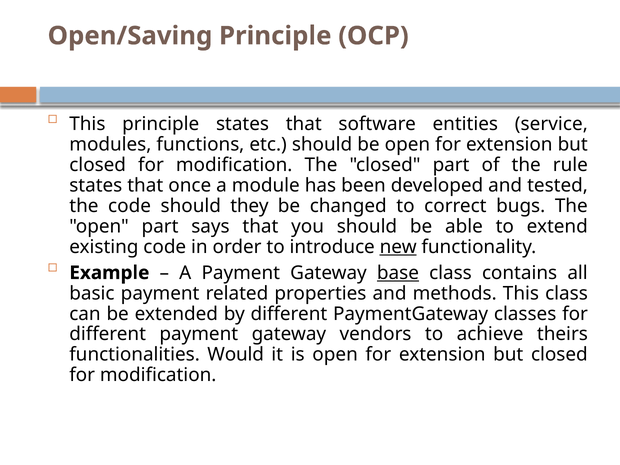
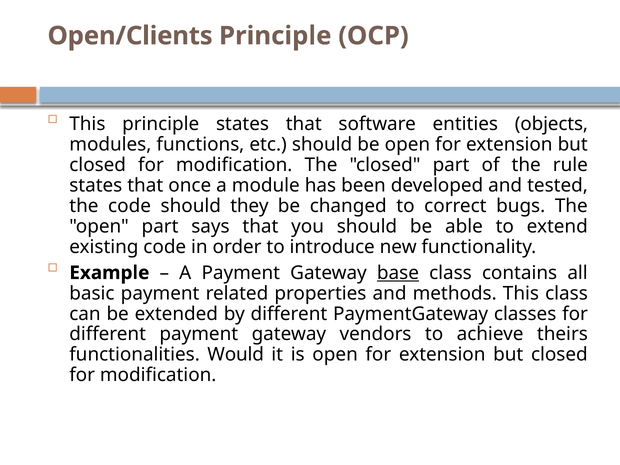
Open/Saving: Open/Saving -> Open/Clients (130, 36)
service: service -> objects (551, 124)
new underline: present -> none (398, 247)
